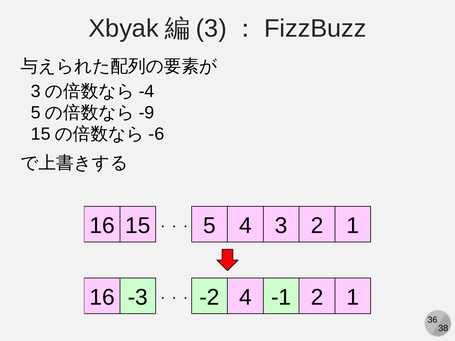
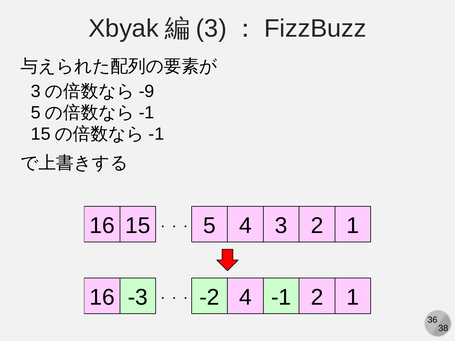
-4: -4 -> -9 (147, 92)
-9: -9 -> -1 (147, 113)
-6: -6 -> -1 (156, 134)
